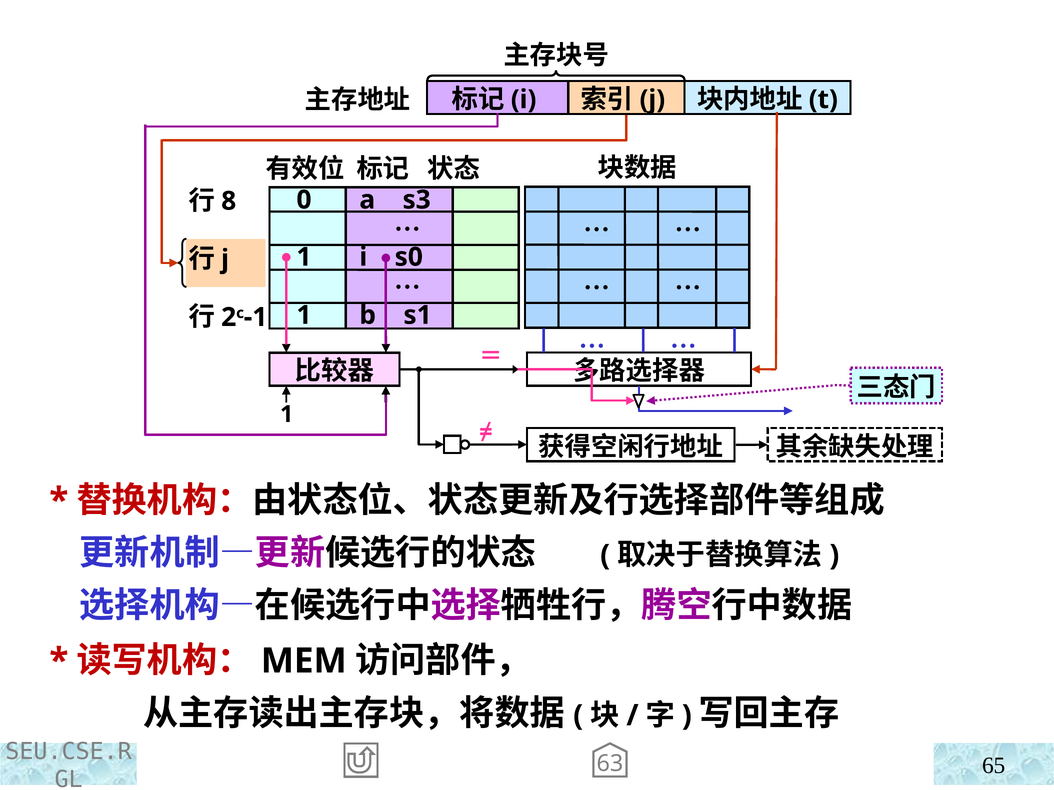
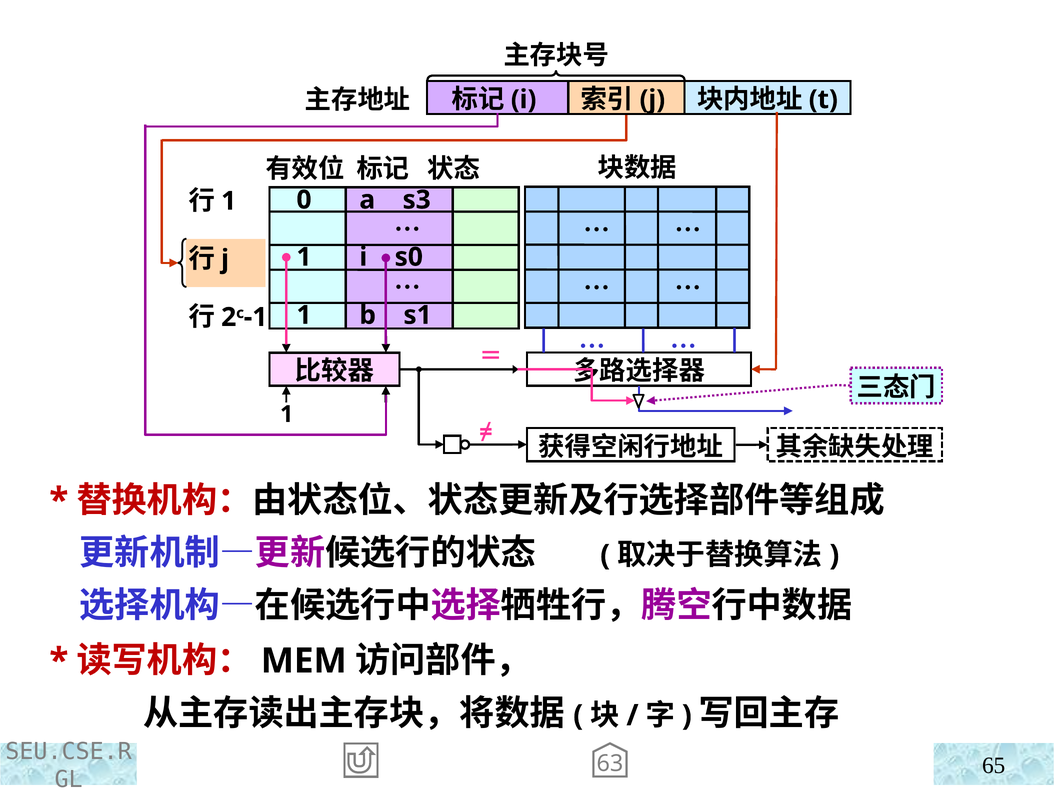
8: 8 -> 1 (229, 201)
